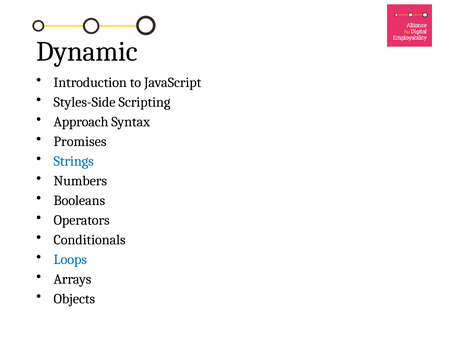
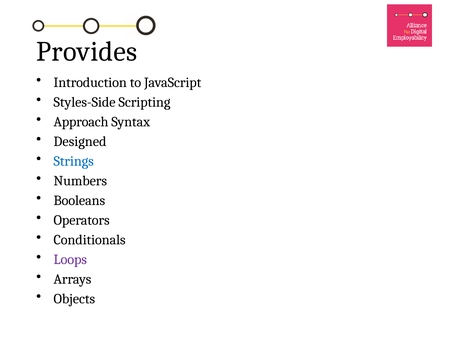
Dynamic: Dynamic -> Provides (87, 52)
Promises: Promises -> Designed (80, 142)
Loops colour: blue -> purple (70, 260)
